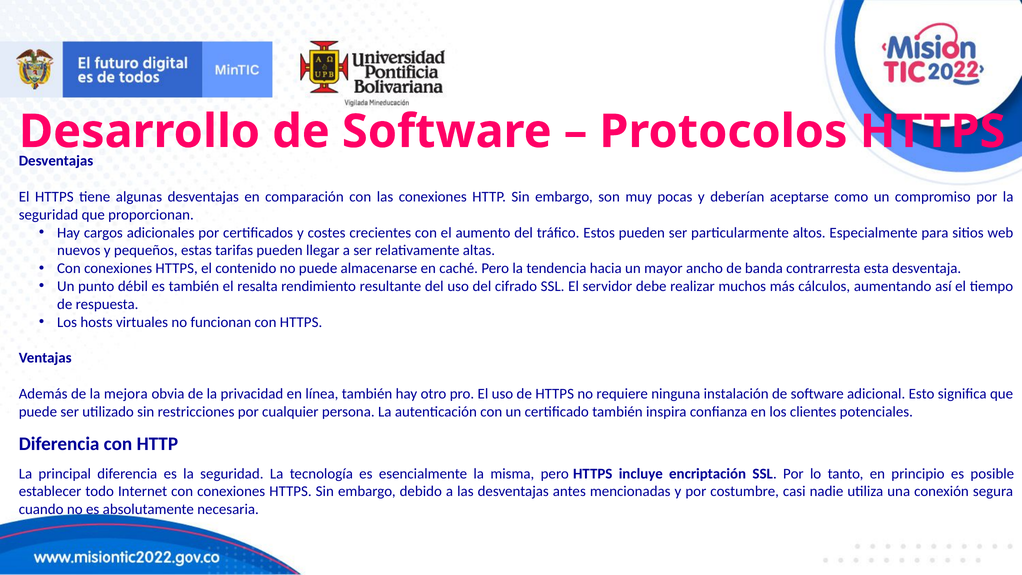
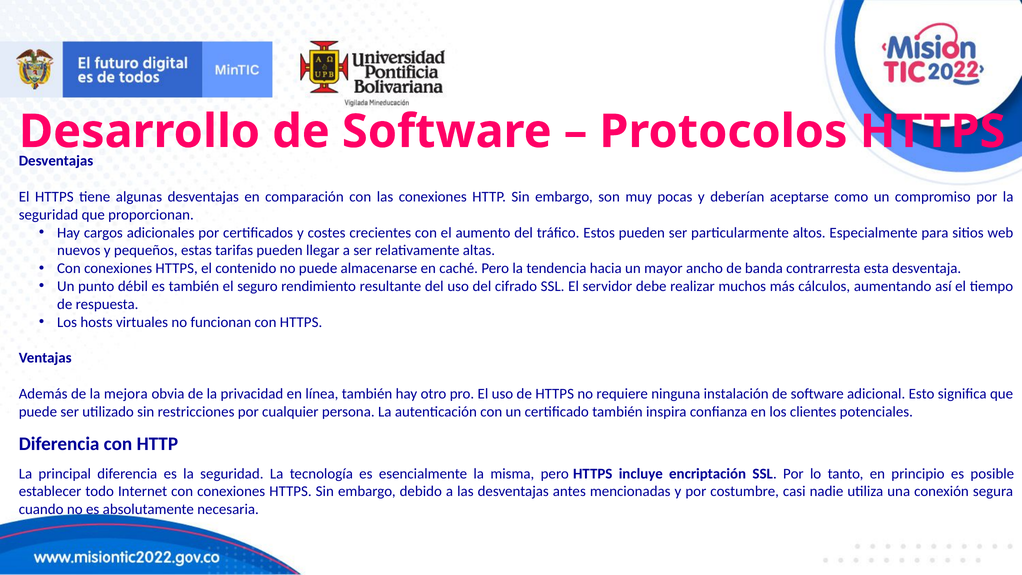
resalta: resalta -> seguro (257, 286)
